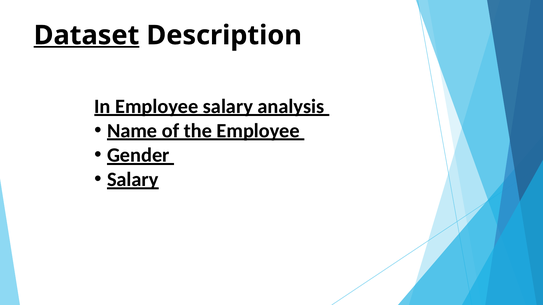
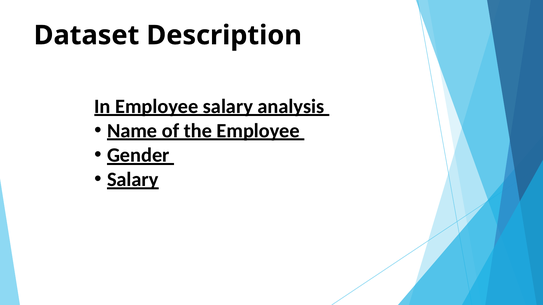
Dataset underline: present -> none (86, 35)
